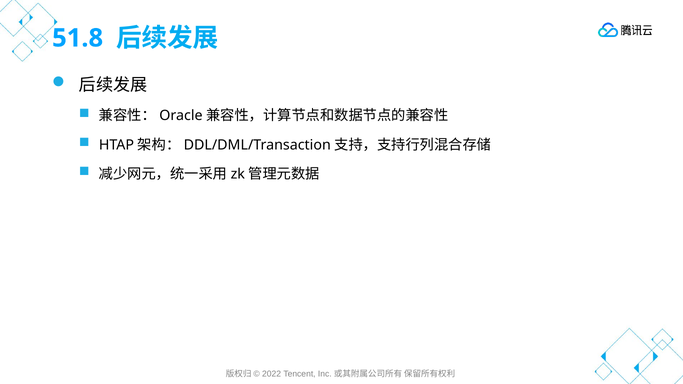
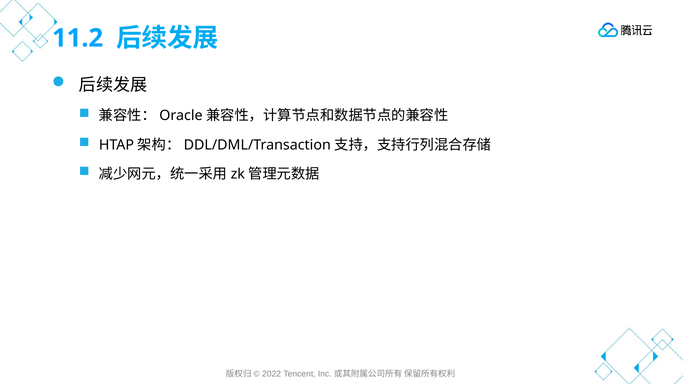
51.8: 51.8 -> 11.2 (78, 38)
